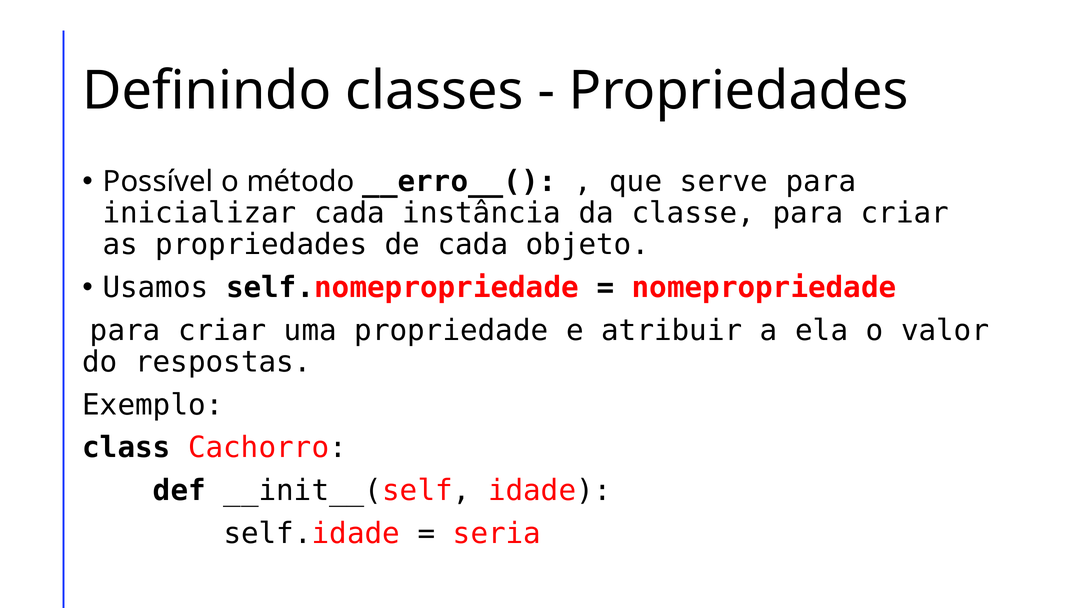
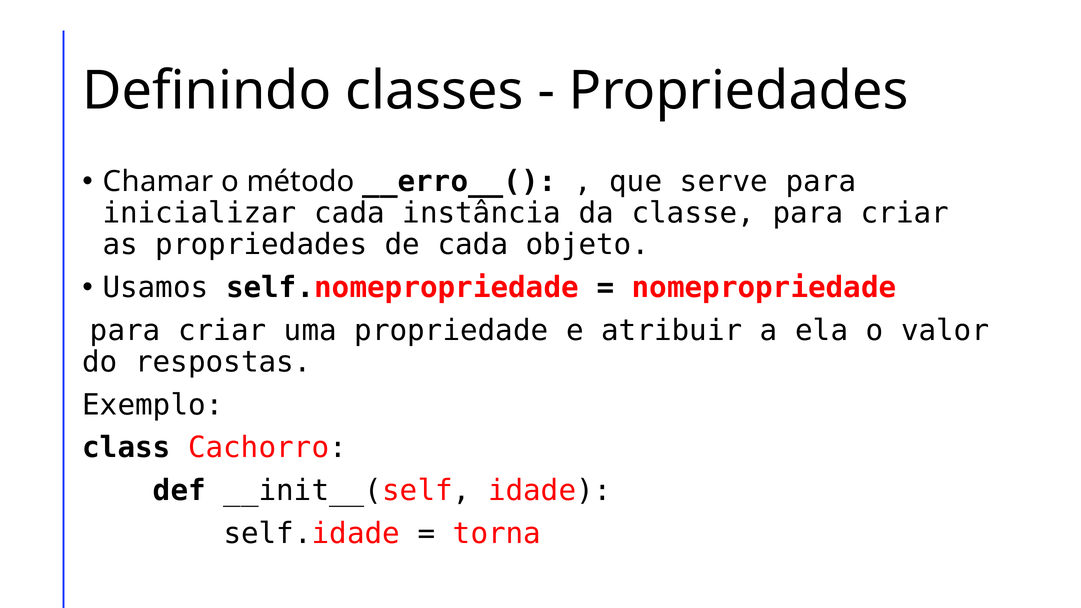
Possível: Possível -> Chamar (158, 182)
seria: seria -> torna (497, 534)
